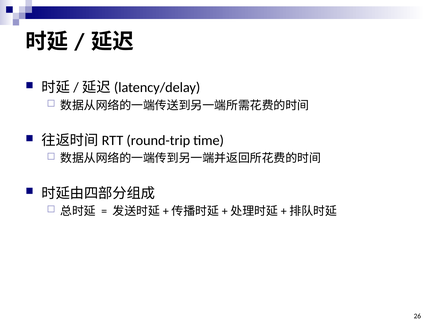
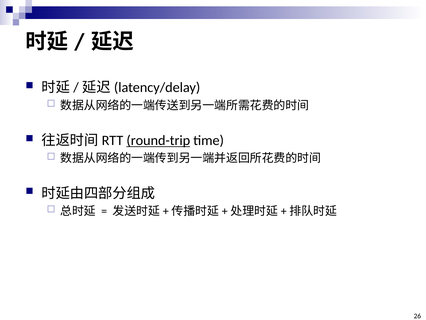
round-trip underline: none -> present (158, 140)
